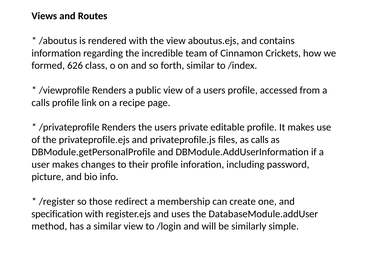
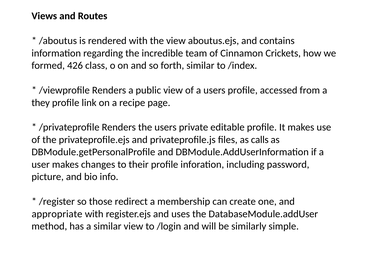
626: 626 -> 426 (75, 66)
calls: calls -> they (41, 103)
specification: specification -> appropriate (57, 214)
